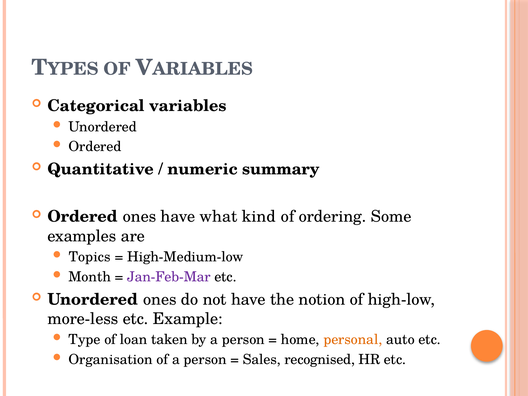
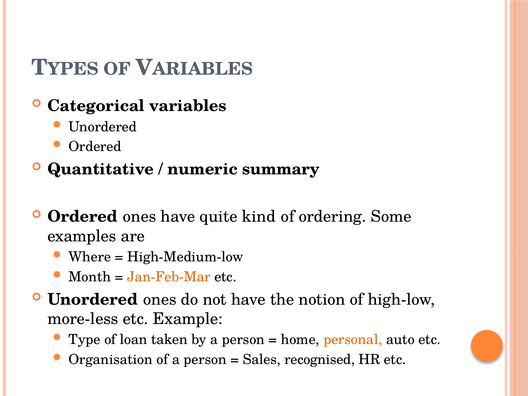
what: what -> quite (219, 217)
Topics: Topics -> Where (90, 257)
Jan-Feb-Mar colour: purple -> orange (169, 277)
